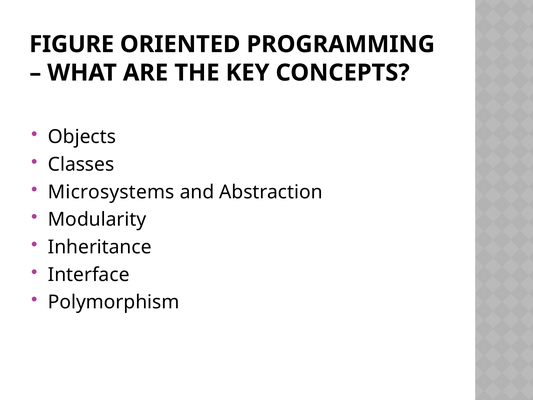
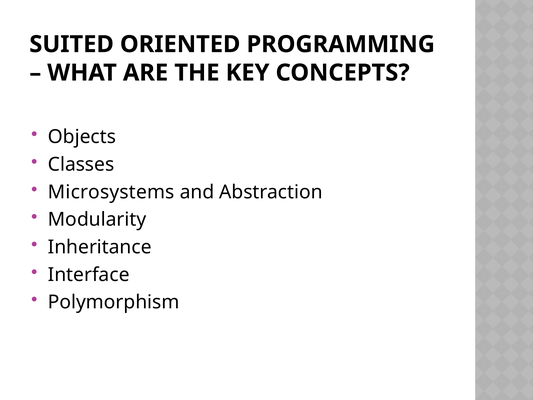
FIGURE: FIGURE -> SUITED (72, 44)
